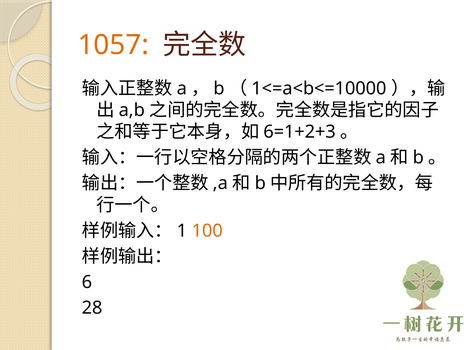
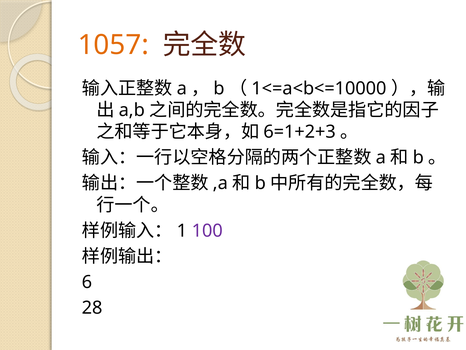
100 colour: orange -> purple (207, 230)
